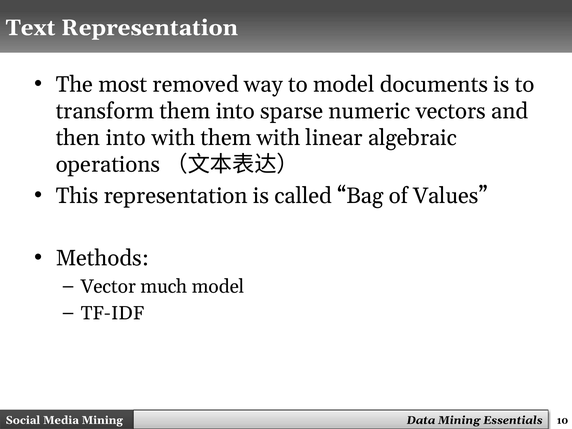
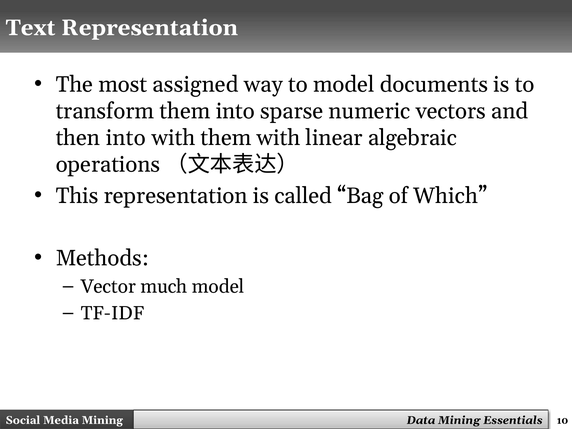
removed: removed -> assigned (196, 84)
Values: Values -> Which (450, 196)
